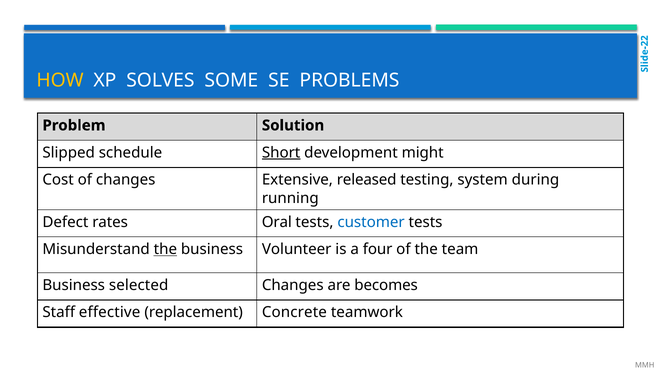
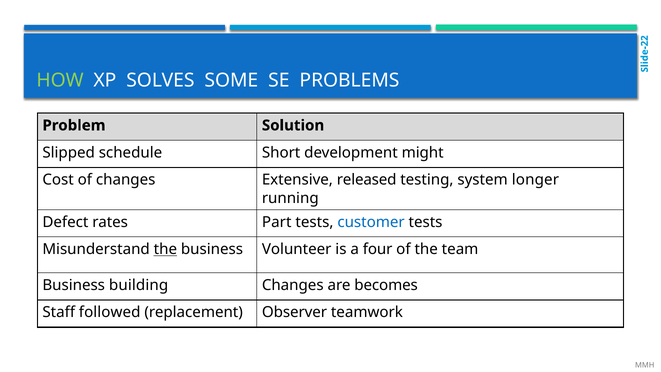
HOW colour: yellow -> light green (60, 80)
Short underline: present -> none (281, 153)
during: during -> longer (535, 180)
Oral: Oral -> Part (277, 222)
selected: selected -> building (139, 285)
effective: effective -> followed (110, 312)
Concrete: Concrete -> Observer (294, 312)
